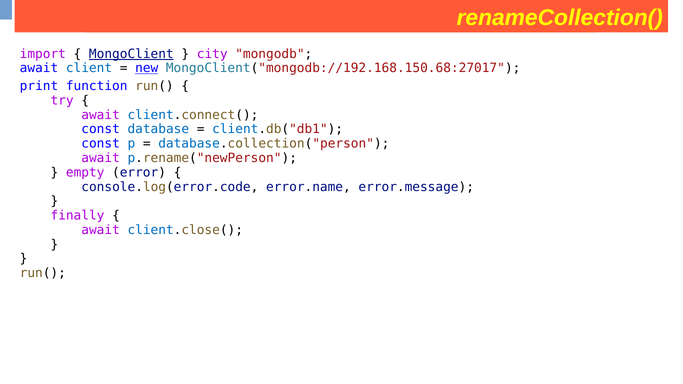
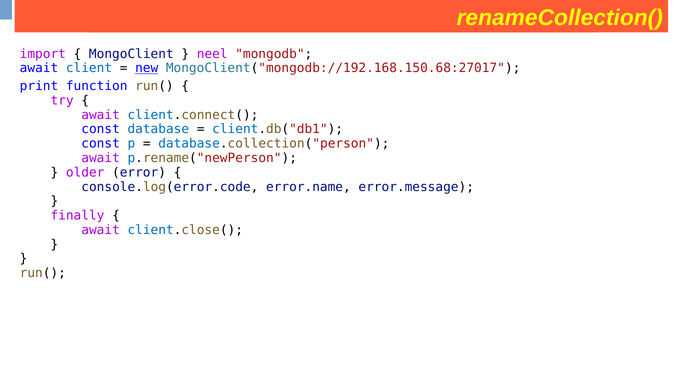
MongoClient underline: present -> none (131, 54)
city: city -> neel (212, 54)
empty: empty -> older (85, 172)
